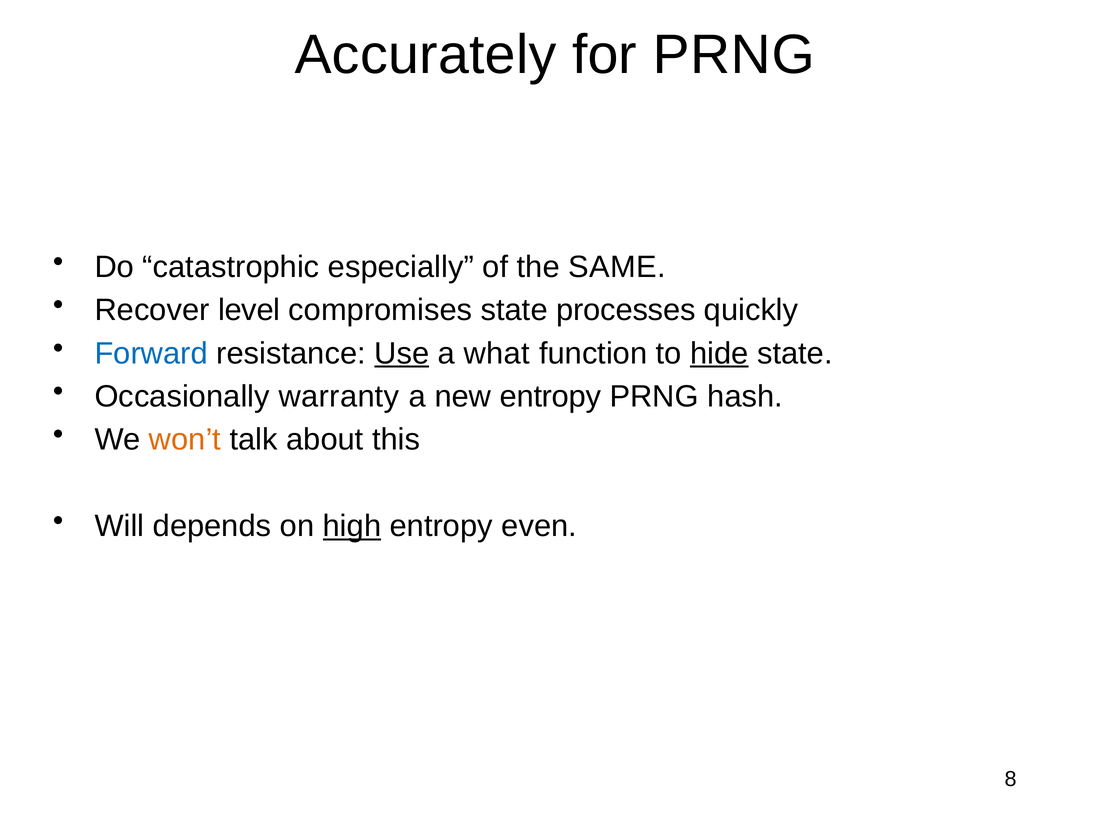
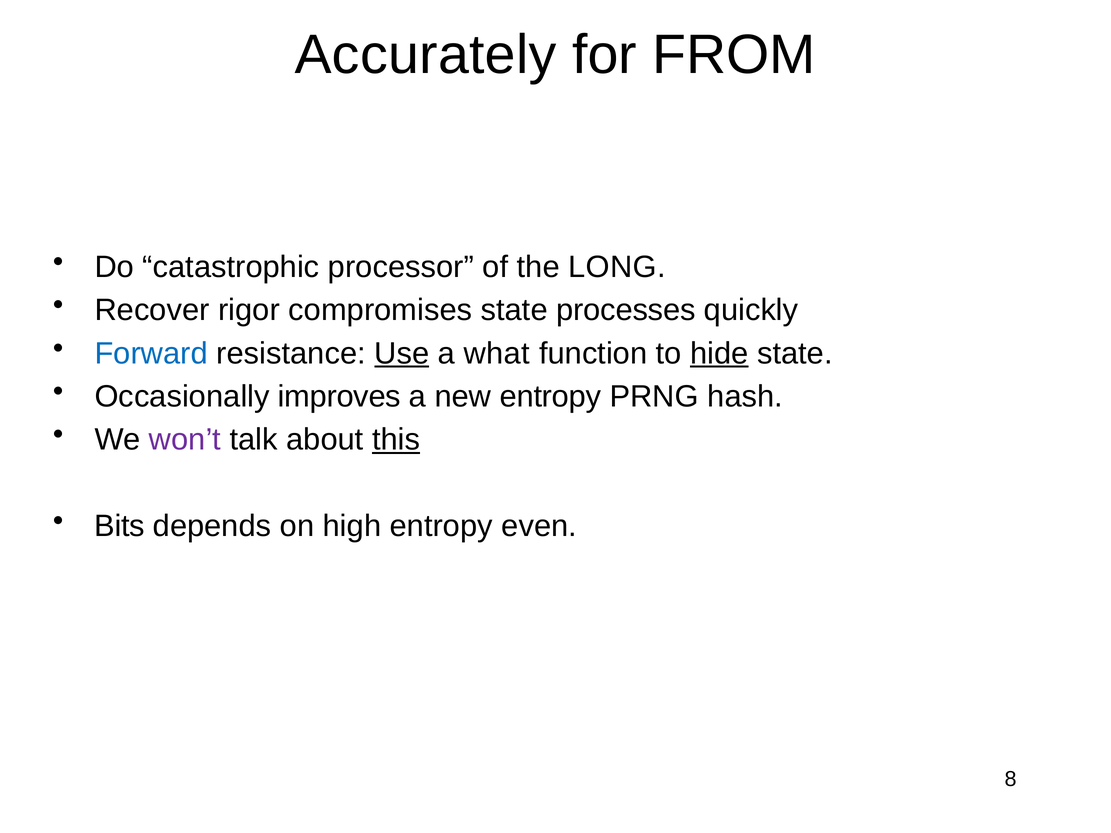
for PRNG: PRNG -> FROM (734, 55)
especially: especially -> processor (401, 267)
SAME: SAME -> LONG (617, 267)
level: level -> rigor (249, 310)
warranty: warranty -> improves (339, 397)
won’t colour: orange -> purple (185, 440)
this underline: none -> present (396, 440)
Will: Will -> Bits (120, 526)
high underline: present -> none (352, 526)
